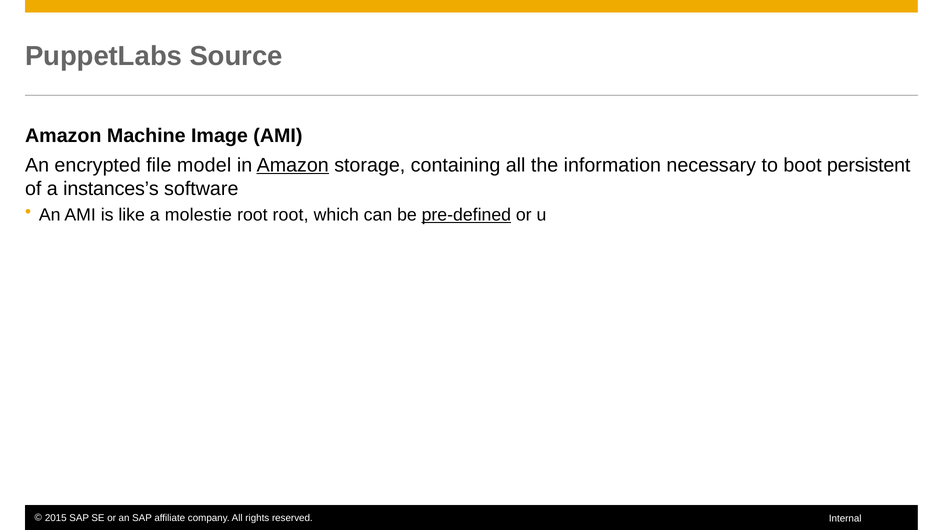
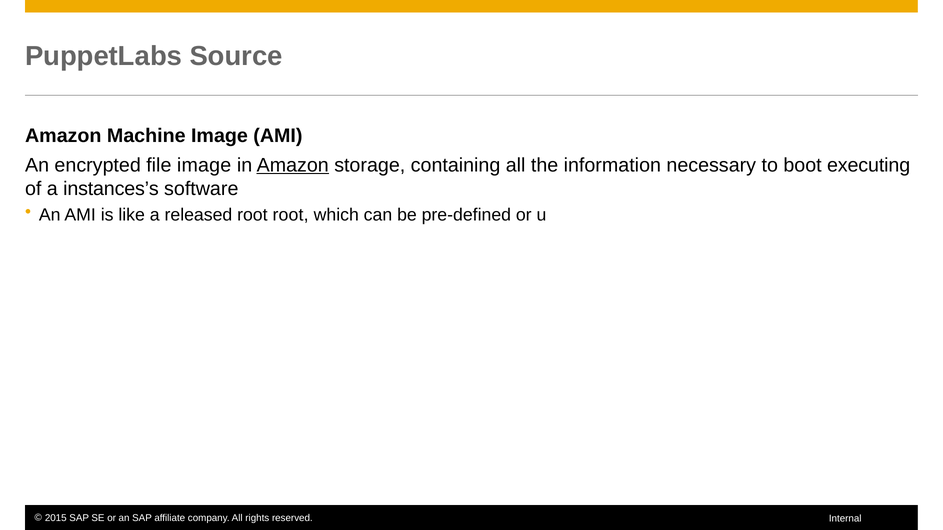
file model: model -> image (204, 165)
persistent: persistent -> executing (869, 165)
molestie: molestie -> released (198, 215)
pre-defined underline: present -> none (466, 215)
